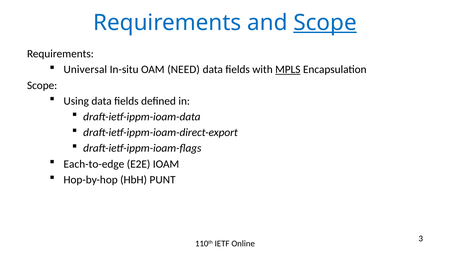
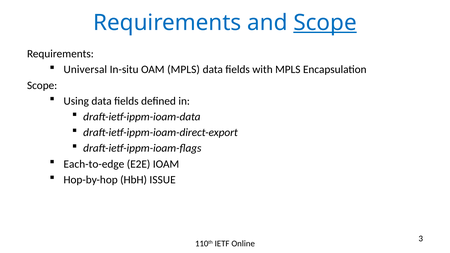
OAM NEED: NEED -> MPLS (184, 70)
MPLS underline: present -> none (288, 70)
PUNT: PUNT -> ISSUE (163, 180)
